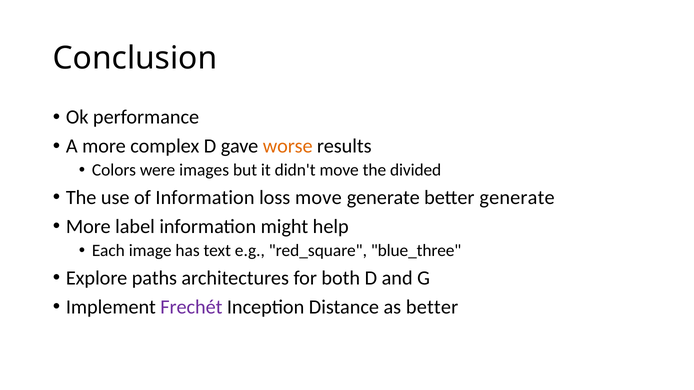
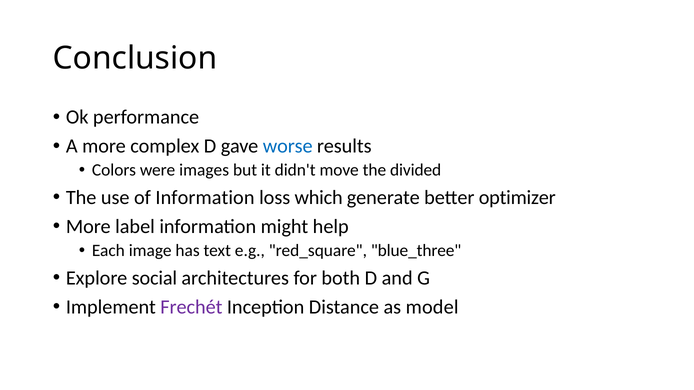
worse colour: orange -> blue (288, 146)
loss move: move -> which (319, 198)
better generate: generate -> optimizer (517, 198)
paths: paths -> social (154, 278)
as better: better -> model (432, 307)
